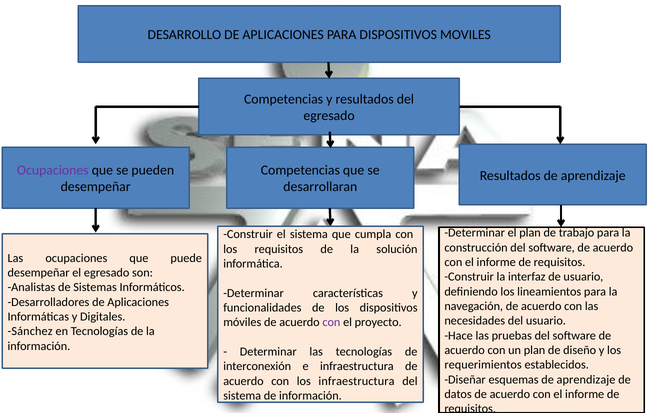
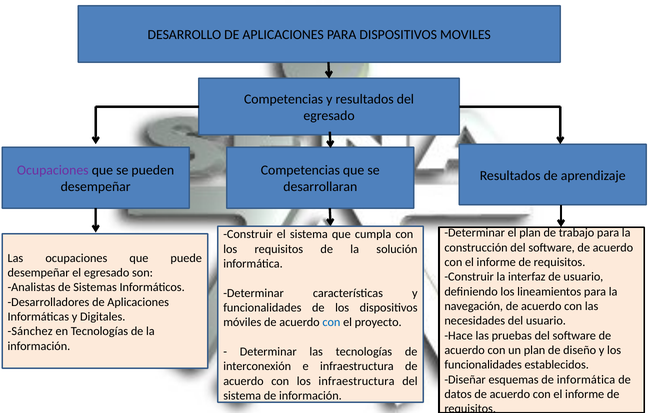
con colour: purple -> blue (331, 323)
requerimientos: requerimientos -> funcionalidades (483, 365)
esquemas de aprendizaje: aprendizaje -> informática (586, 380)
